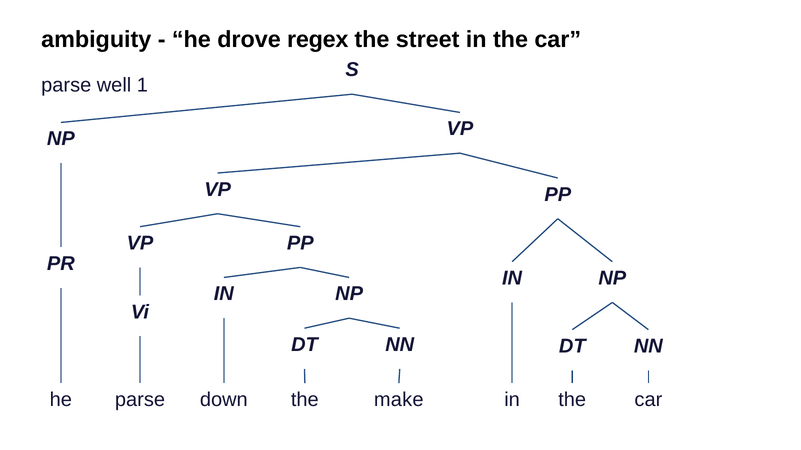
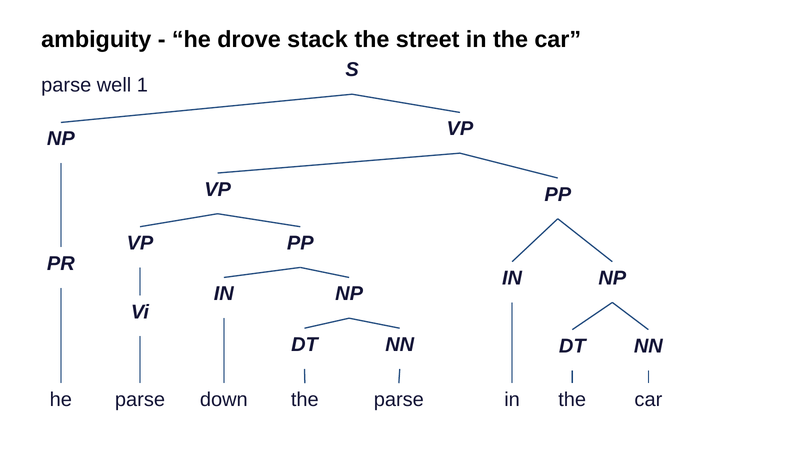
regex: regex -> stack (317, 39)
the make: make -> parse (399, 400)
